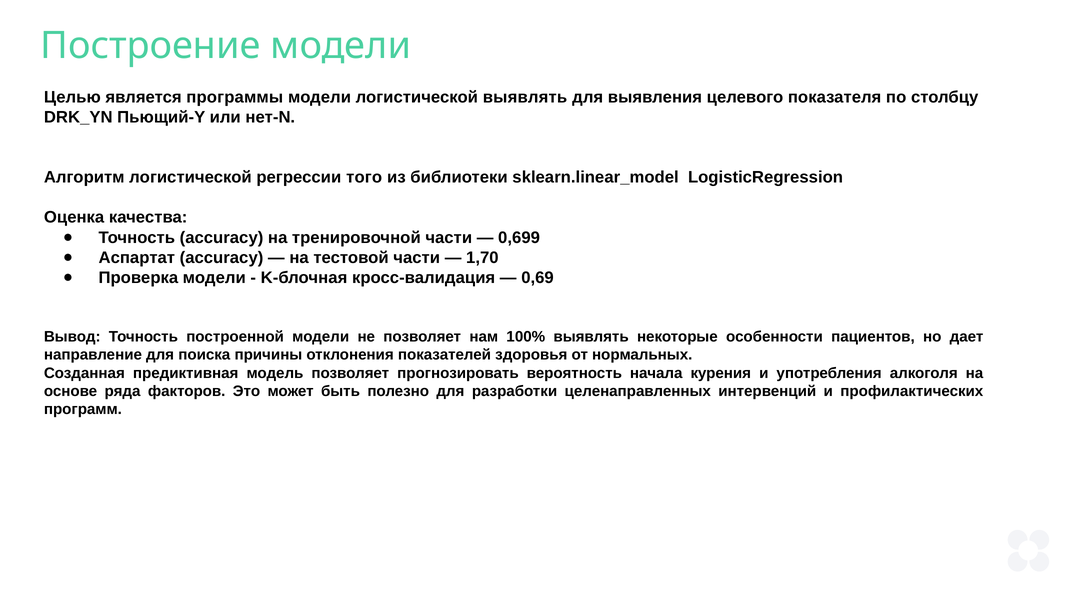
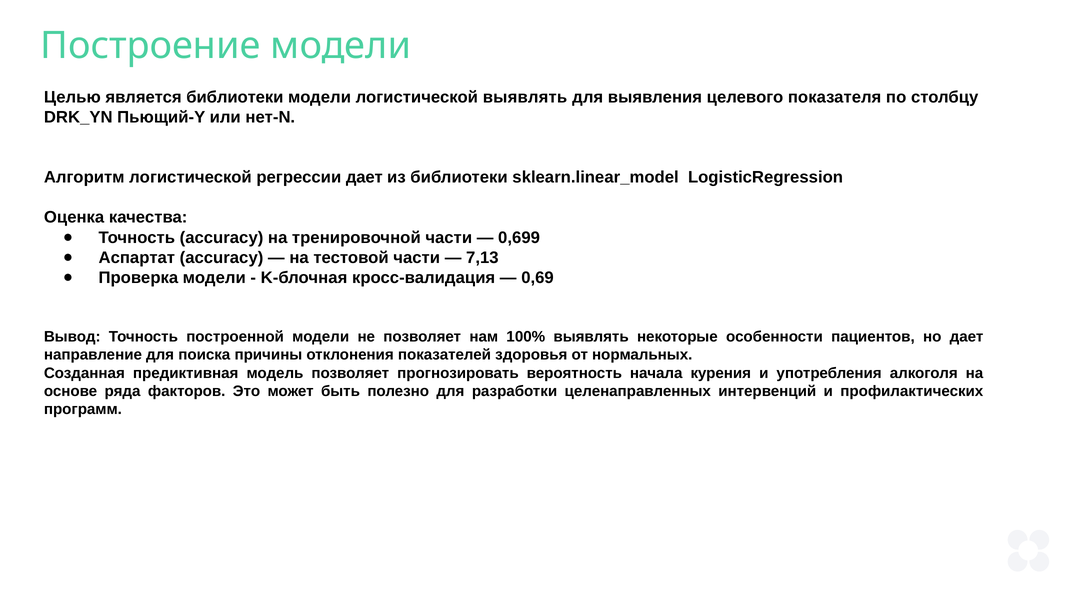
является программы: программы -> библиотеки (235, 97)
регрессии того: того -> дает (364, 178)
1,70: 1,70 -> 7,13 (482, 258)
